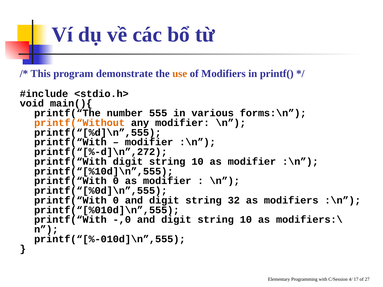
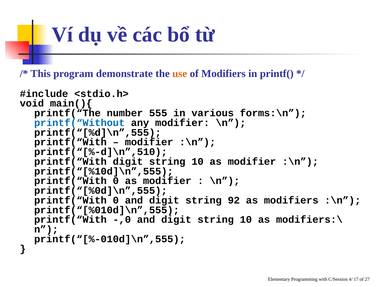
printf(“Without colour: orange -> blue (80, 123)
printf(“[%-d]\n”,272: printf(“[%-d]\n”,272 -> printf(“[%-d]\n”,510 (101, 152)
32: 32 -> 92 (234, 200)
